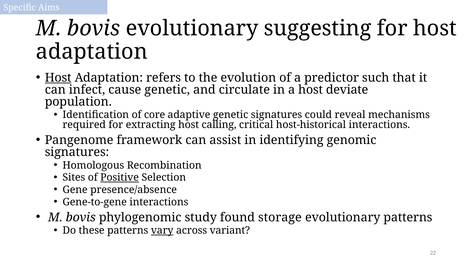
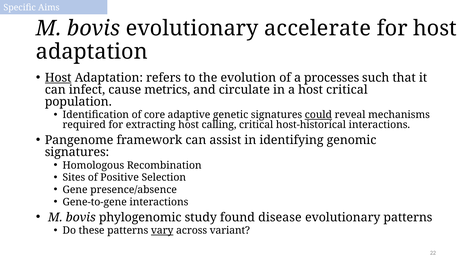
suggesting: suggesting -> accelerate (318, 28)
predictor: predictor -> processes (332, 78)
cause genetic: genetic -> metrics (167, 90)
host deviate: deviate -> critical (347, 90)
could underline: none -> present (318, 115)
Positive underline: present -> none (120, 178)
storage: storage -> disease (280, 218)
